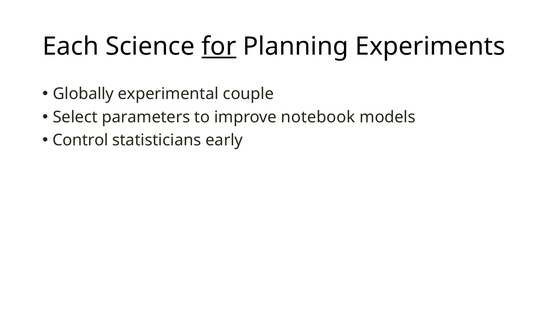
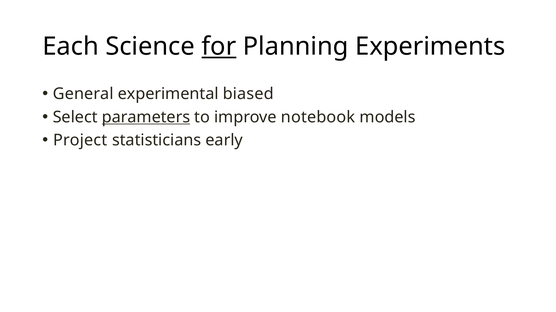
Globally: Globally -> General (83, 94)
couple: couple -> biased (248, 94)
parameters underline: none -> present (146, 117)
Control: Control -> Project (80, 141)
